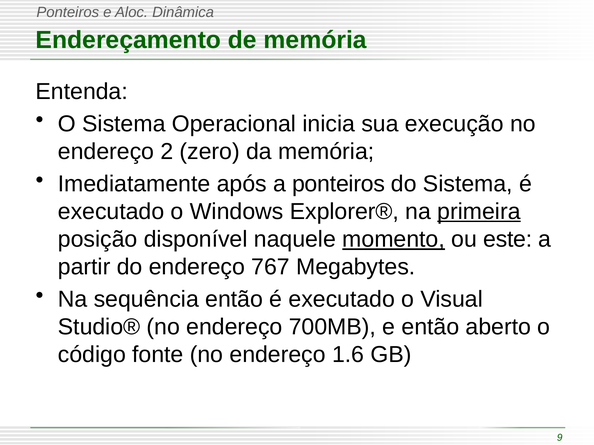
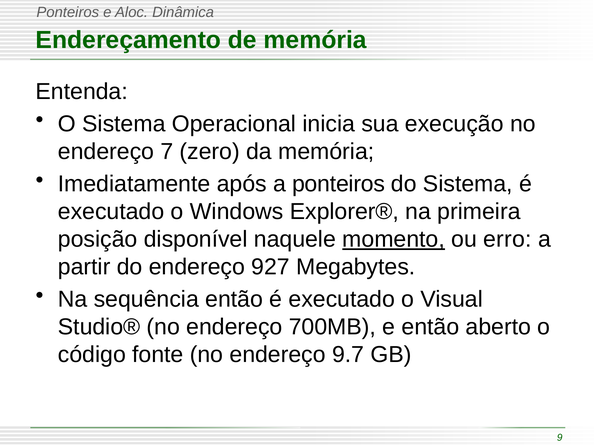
2: 2 -> 7 (167, 152)
primeira underline: present -> none (479, 212)
este: este -> erro (507, 239)
767: 767 -> 927 (271, 267)
1.6: 1.6 -> 9.7 (348, 355)
